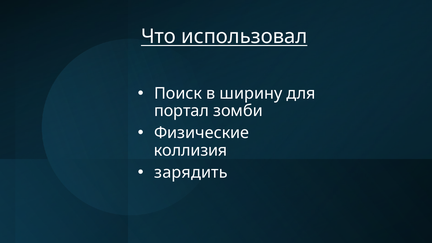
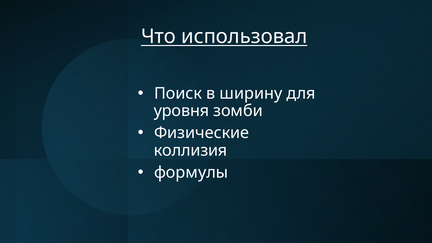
портал: портал -> уровня (182, 111)
зарядить: зарядить -> формулы (191, 172)
